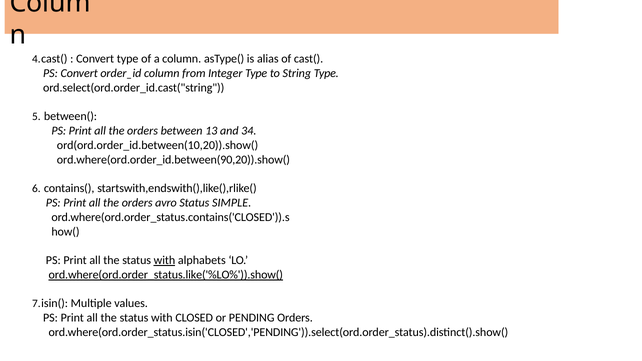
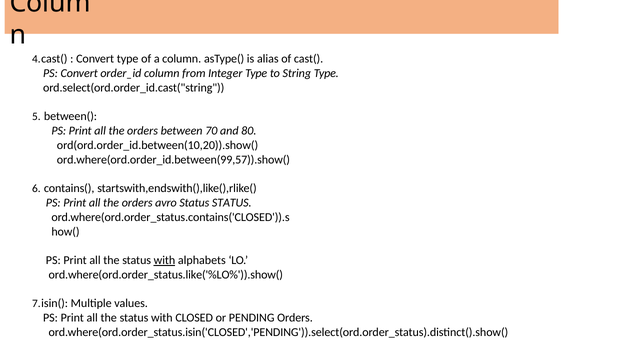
13: 13 -> 70 (211, 131)
34: 34 -> 80 (249, 131)
ord.where(ord.order_id.between(90,20)).show(: ord.where(ord.order_id.between(90,20)).show( -> ord.where(ord.order_id.between(99,57)).show( (173, 160)
Status SIMPLE: SIMPLE -> STATUS (232, 203)
ord.where(ord.order_status.like('%LO%')).show( underline: present -> none (166, 275)
